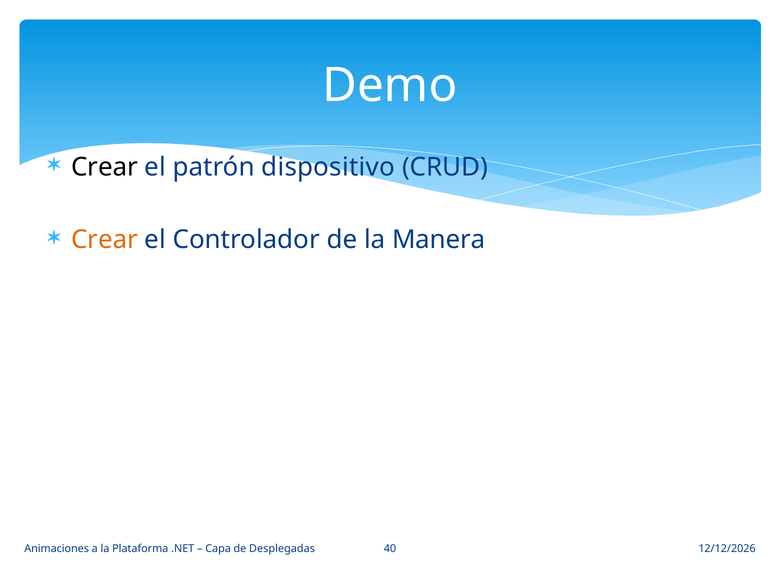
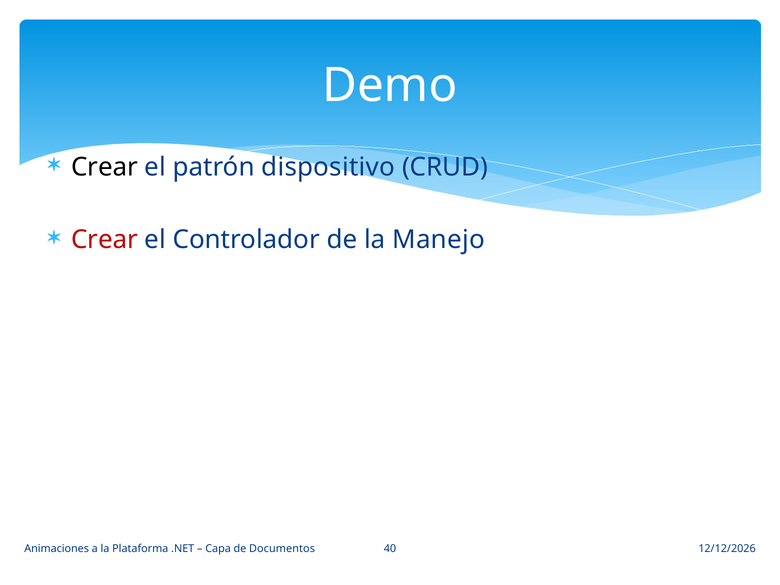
Crear colour: orange -> red (104, 240)
Manera: Manera -> Manejo (439, 240)
Desplegadas: Desplegadas -> Documentos (282, 549)
